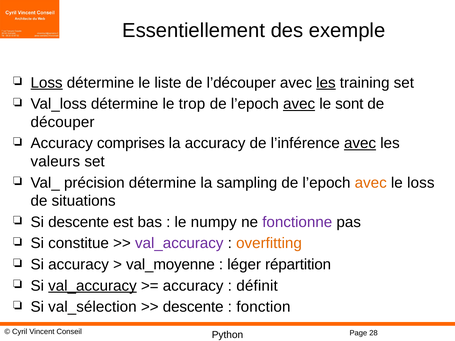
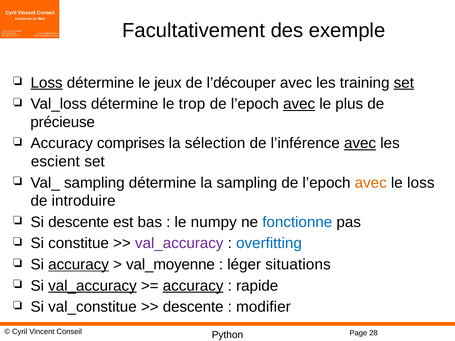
Essentiellement: Essentiellement -> Facultativement (194, 30)
liste: liste -> jeux (168, 83)
les underline: present -> none (326, 83)
set underline: none -> present (404, 83)
sont: sont -> plus (349, 104)
découper: découper -> précieuse (63, 122)
la accuracy: accuracy -> sélection (215, 143)
valeurs: valeurs -> escient (55, 162)
Val_ précision: précision -> sampling (94, 183)
situations: situations -> introduire (84, 201)
fonctionne colour: purple -> blue (297, 222)
overfitting colour: orange -> blue (269, 243)
accuracy underline: none -> present (79, 265)
répartition: répartition -> situations (298, 265)
accuracy underline: none -> present (193, 286)
définit: définit -> rapide (257, 286)
val_sélection: val_sélection -> val_constitue (92, 307)
fonction: fonction -> modifier (263, 307)
